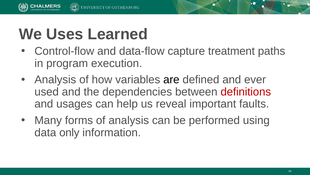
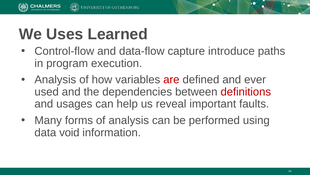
treatment: treatment -> introduce (231, 51)
are colour: black -> red (171, 79)
only: only -> void (69, 132)
